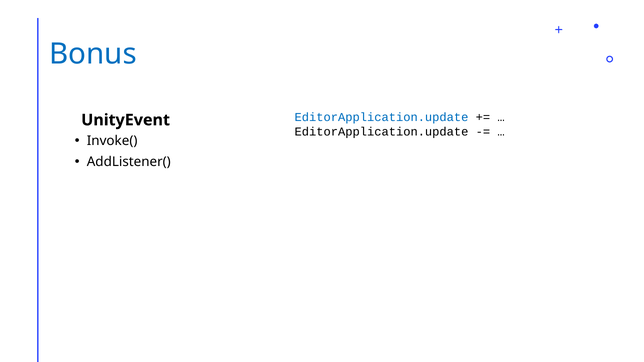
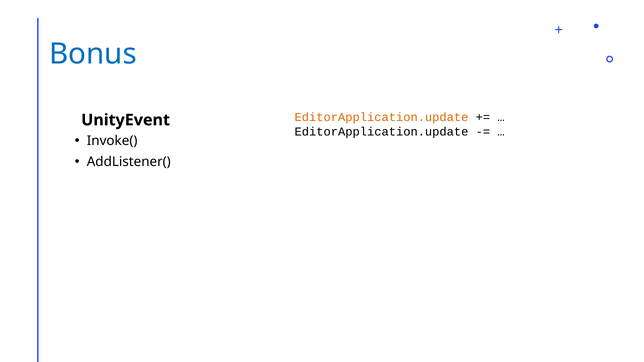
EditorApplication.update colour: blue -> orange (382, 117)
